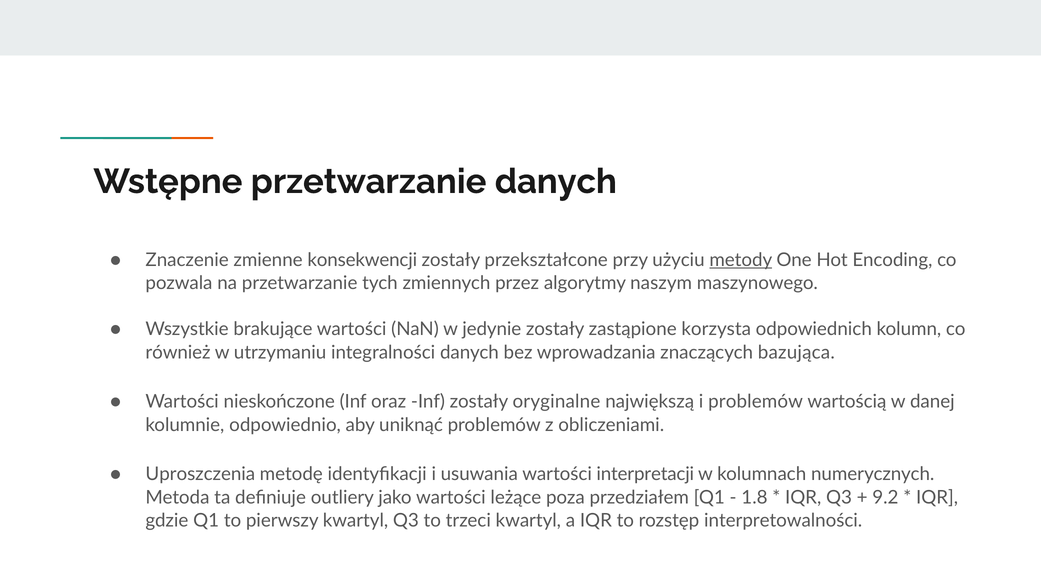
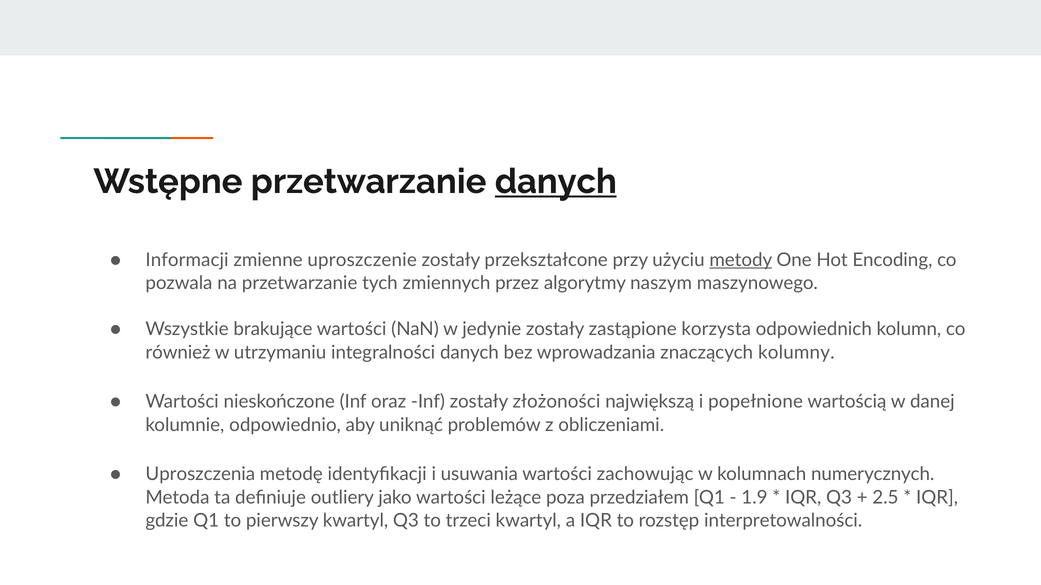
danych underline: none -> present (556, 182)
Znaczenie: Znaczenie -> Informacji (187, 260)
konsekwencji: konsekwencji -> uproszczenie (362, 260)
bazująca: bazująca -> kolumny (796, 353)
oryginalne: oryginalne -> złożoności (556, 402)
i problemów: problemów -> popełnione (756, 402)
interpretacji: interpretacji -> zachowując (645, 474)
1.8: 1.8 -> 1.9 (754, 498)
9.2: 9.2 -> 2.5 (885, 498)
